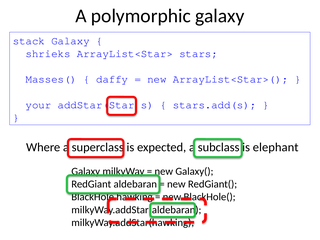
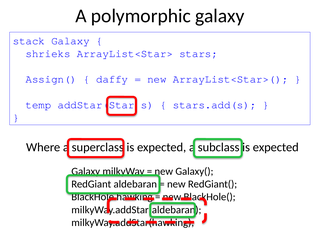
Masses(: Masses( -> Assign( (51, 79)
your: your -> temp (38, 105)
elephant: elephant -> expected (276, 147)
